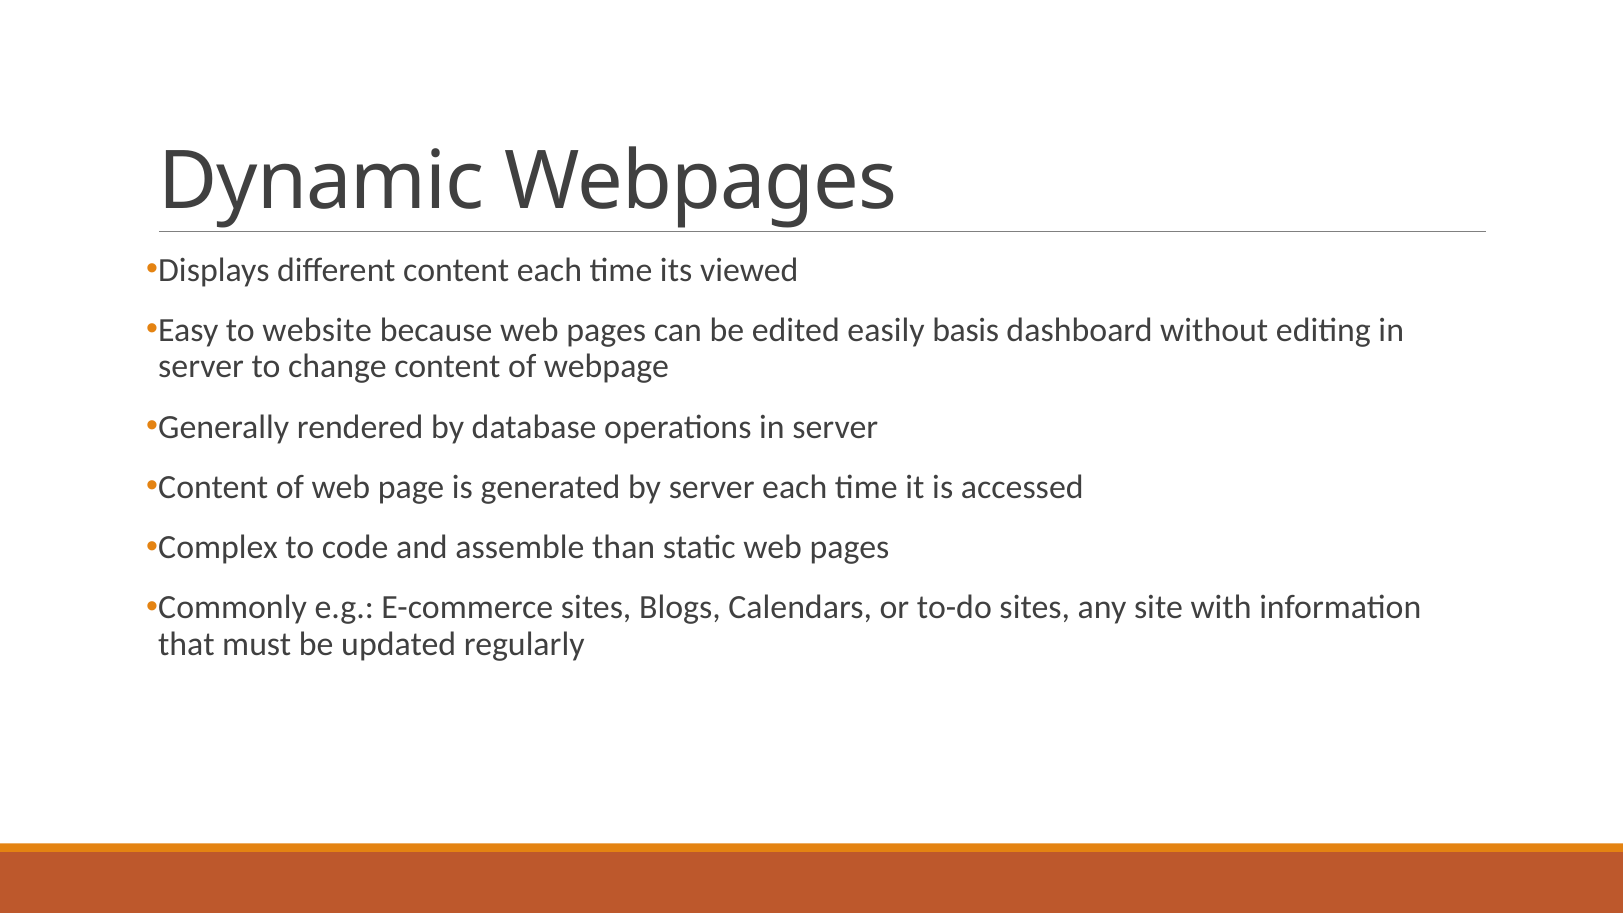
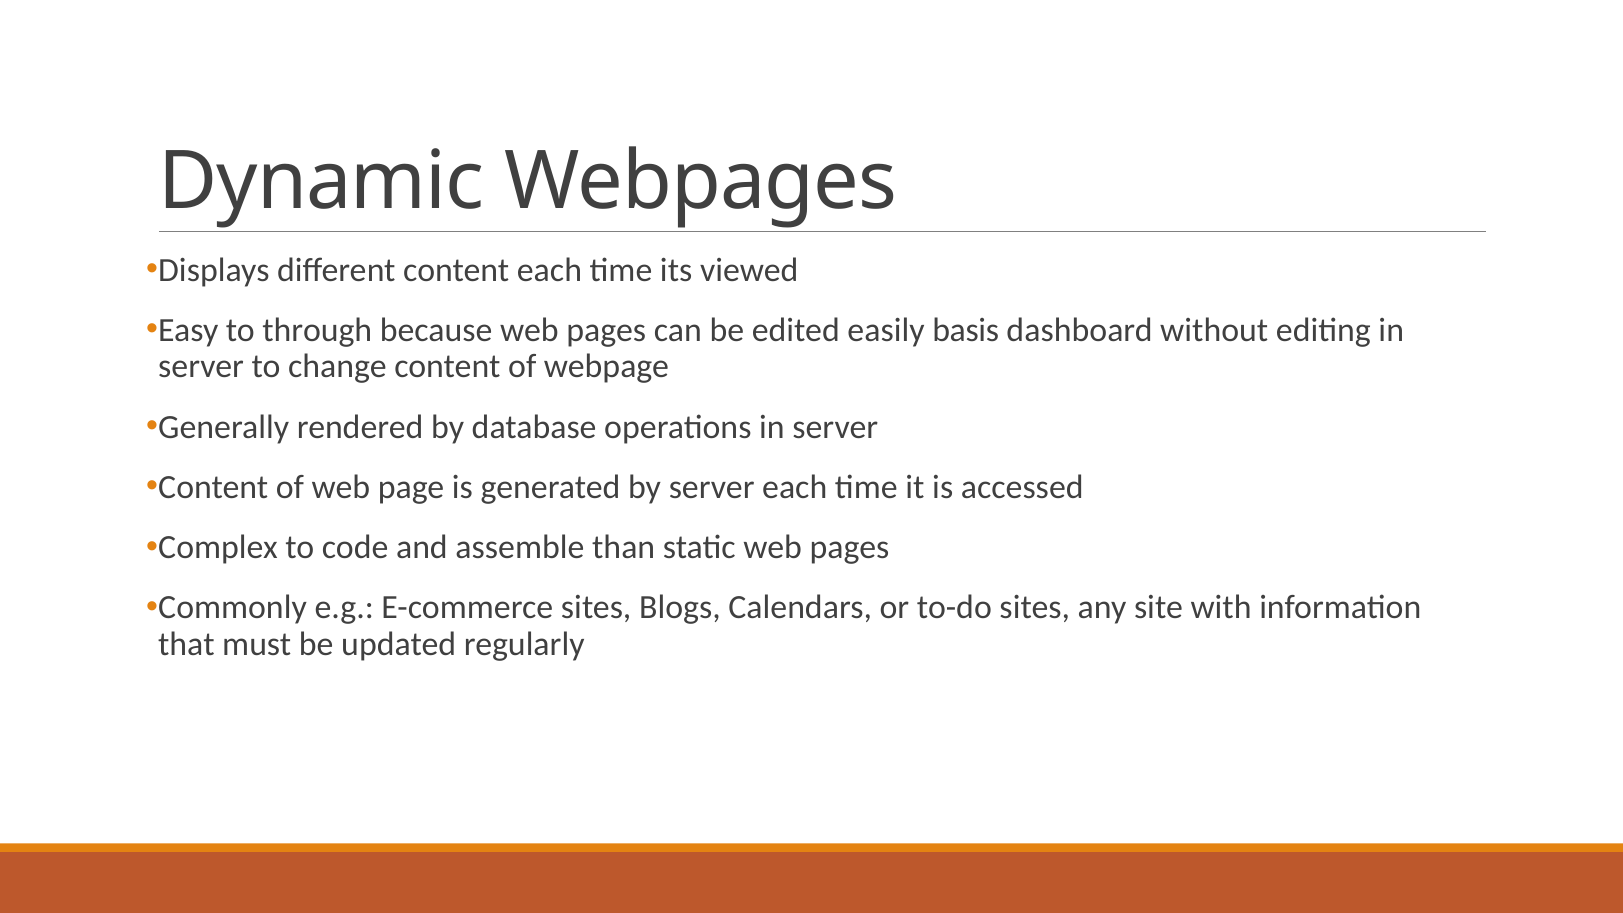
website: website -> through (317, 330)
